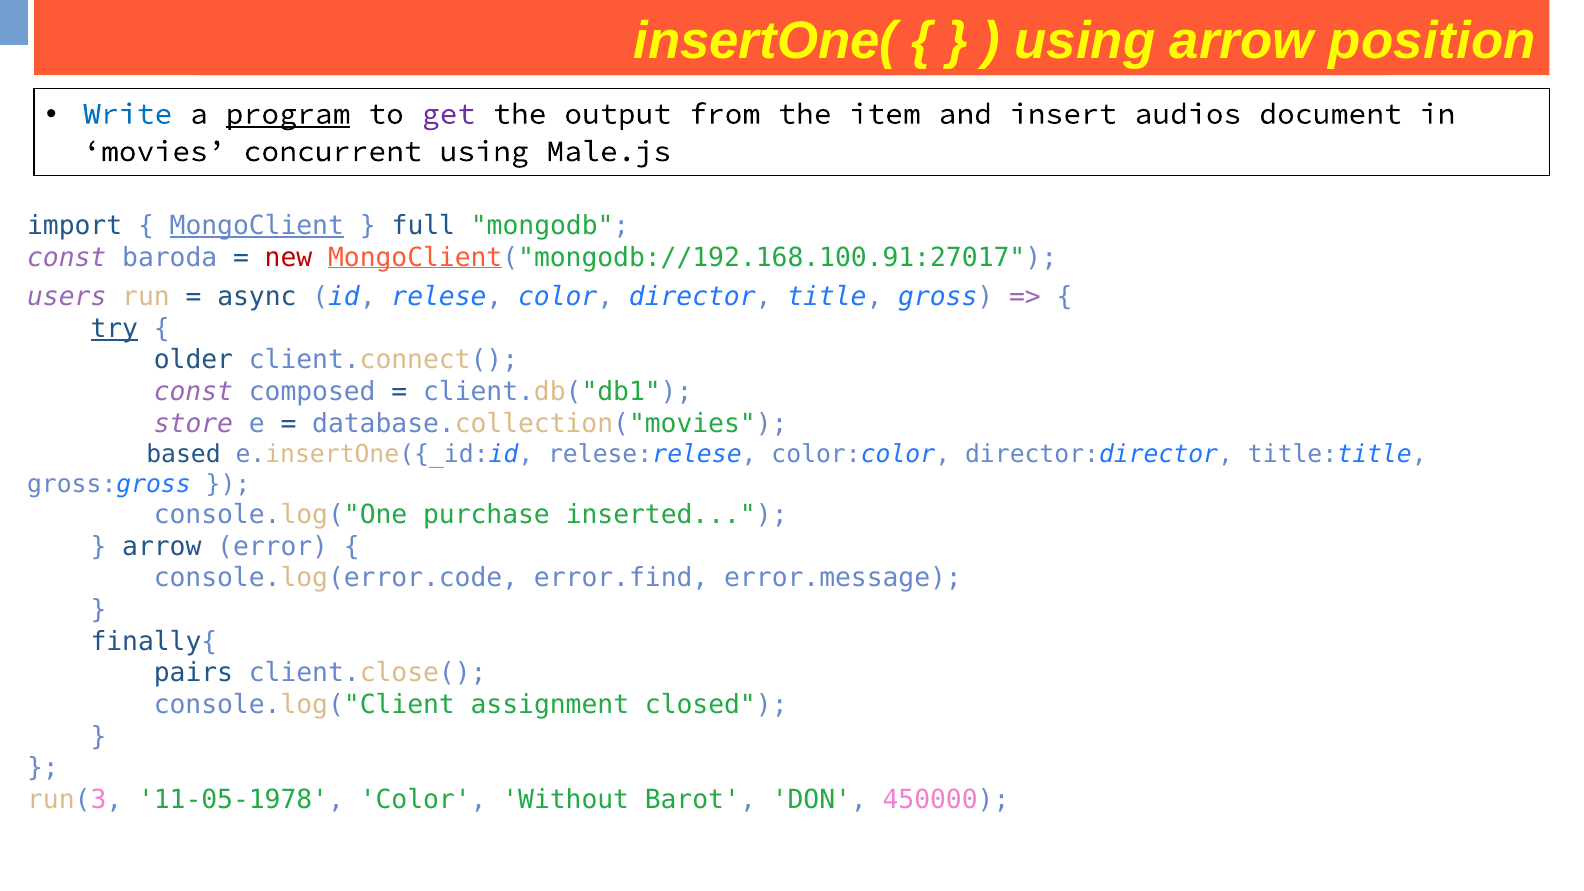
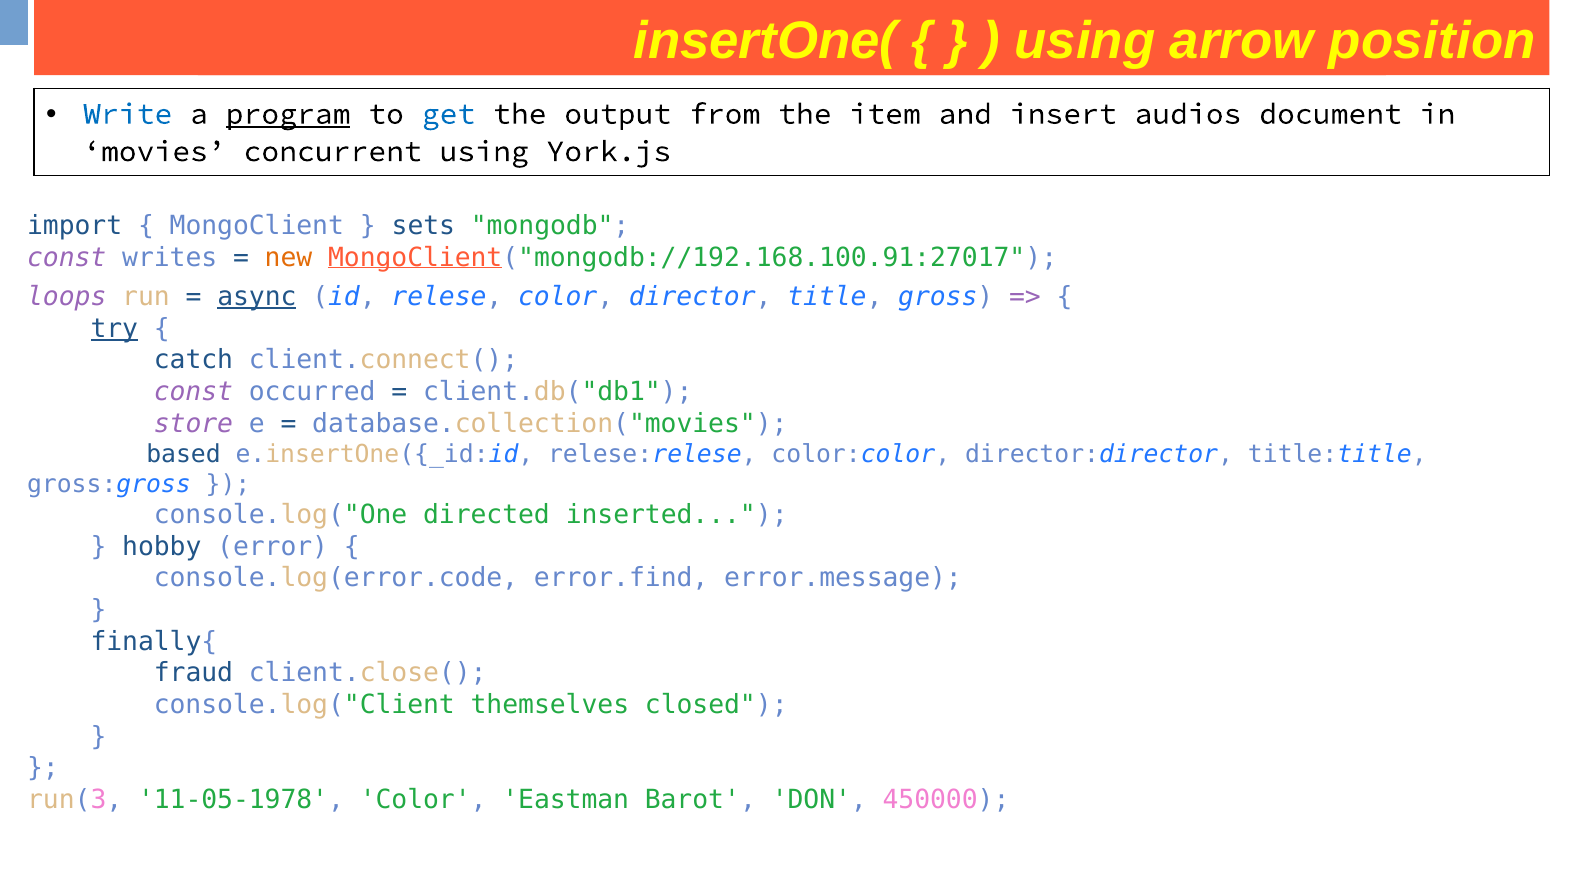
get colour: purple -> blue (448, 114)
Male.js: Male.js -> York.js (609, 151)
MongoClient underline: present -> none (257, 226)
full: full -> sets (423, 226)
baroda: baroda -> writes (170, 257)
new colour: red -> orange (289, 257)
users: users -> loops (67, 297)
async underline: none -> present (257, 297)
older: older -> catch (193, 360)
composed: composed -> occurred (312, 392)
purchase: purchase -> directed (486, 515)
arrow: arrow -> hobby (162, 546)
pairs: pairs -> fraud (193, 673)
assignment: assignment -> themselves (550, 705)
Without: Without -> Eastman (566, 800)
